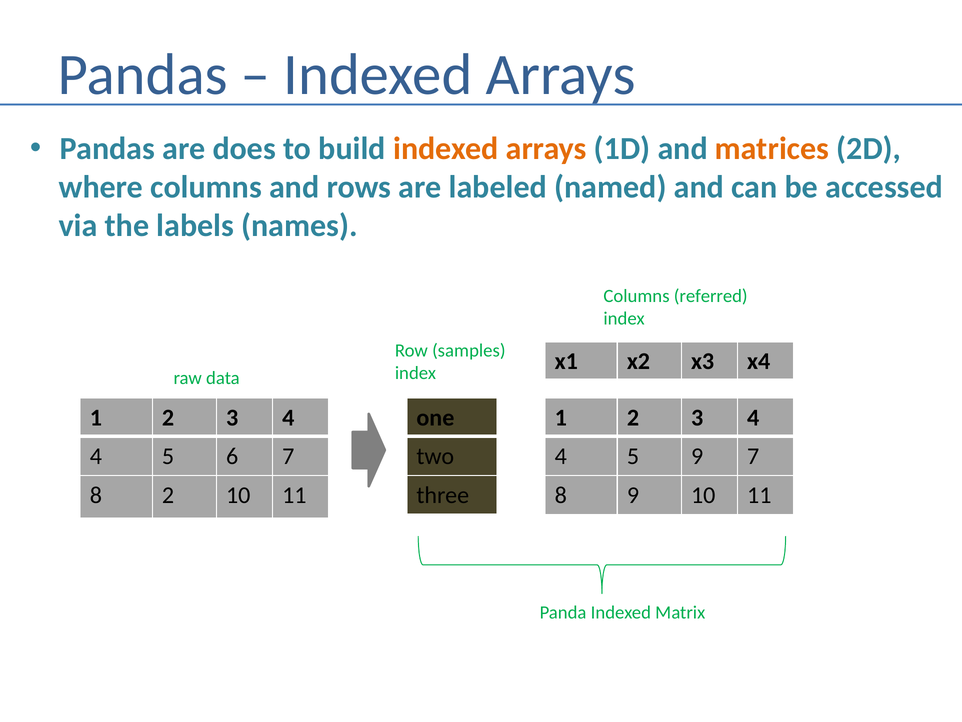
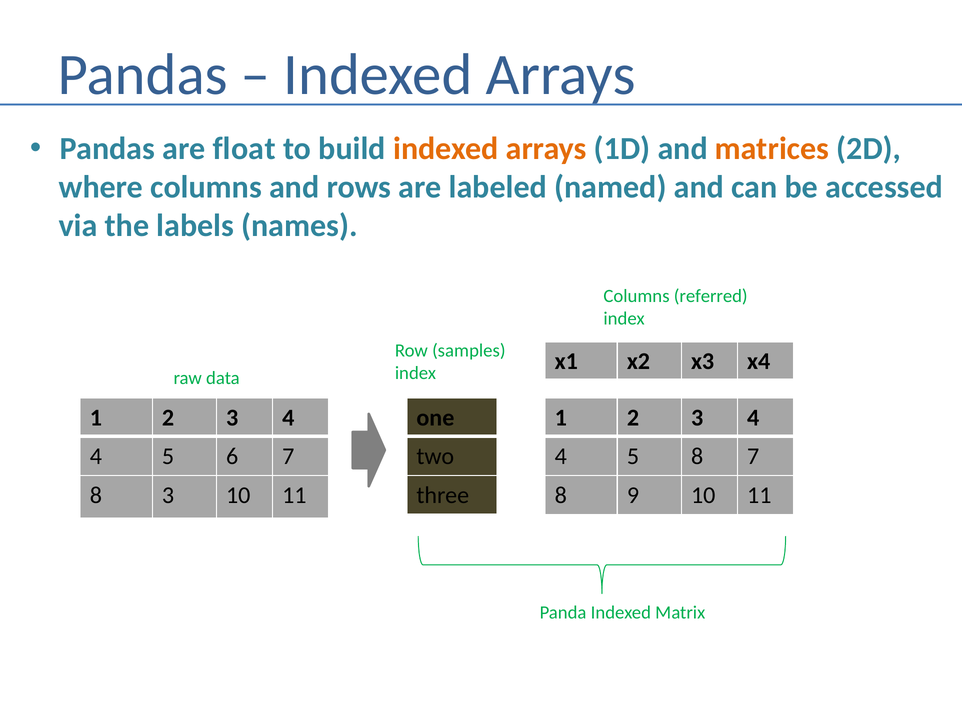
does: does -> float (244, 149)
5 9: 9 -> 8 (697, 456)
8 2: 2 -> 3 (168, 495)
